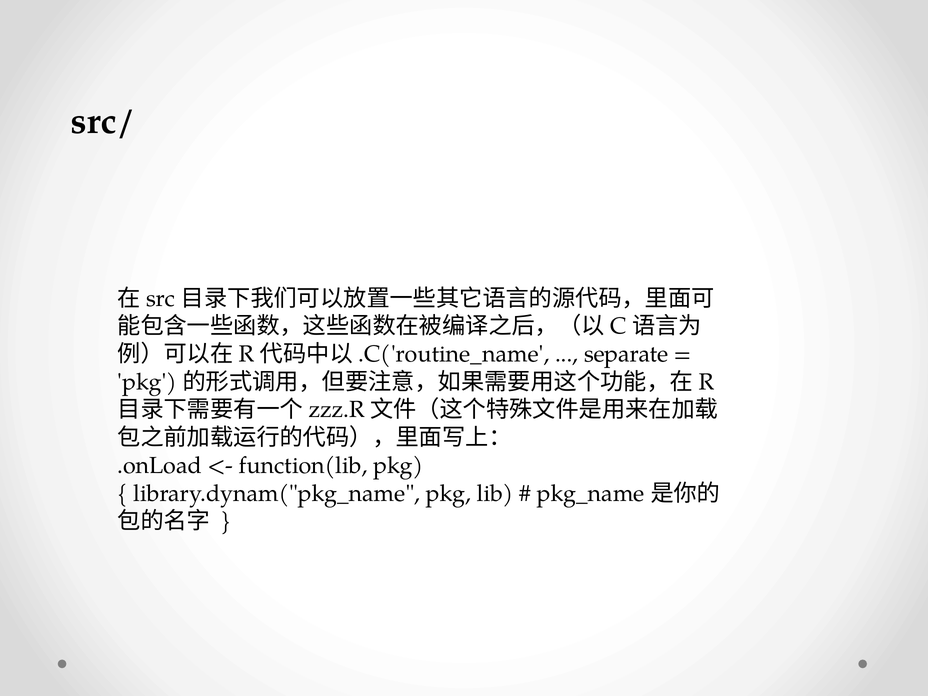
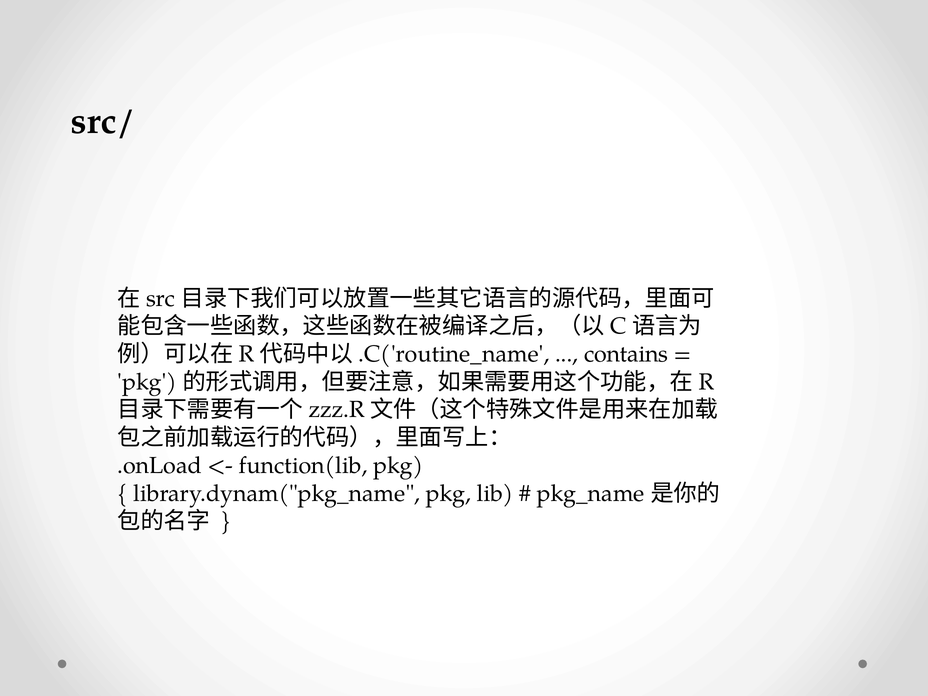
separate: separate -> contains (626, 354)
